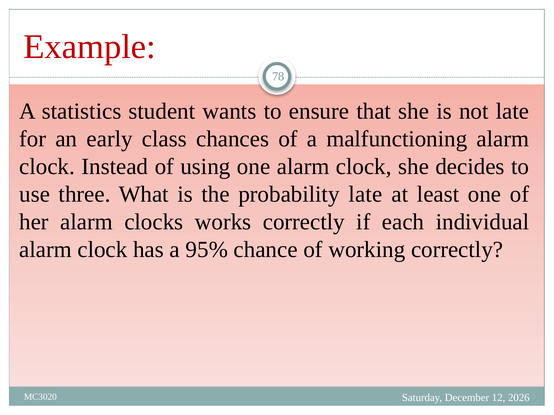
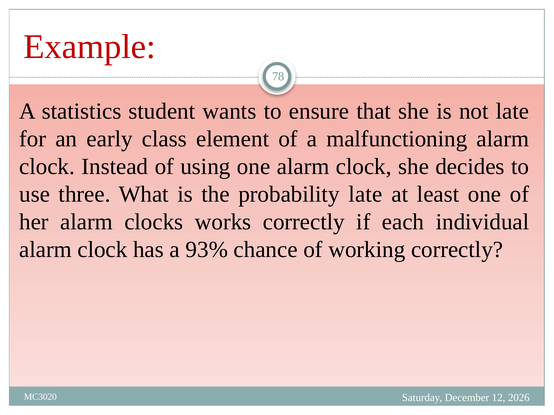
chances: chances -> element (233, 139)
95%: 95% -> 93% (207, 250)
